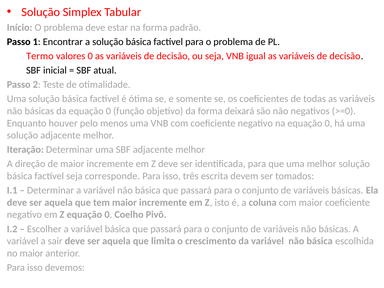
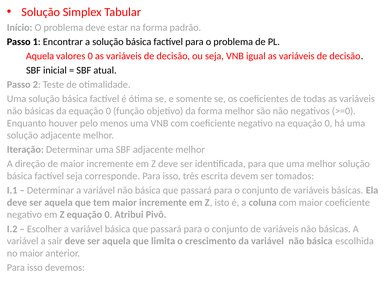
Termo: Termo -> Aquela (40, 56)
forma deixará: deixará -> melhor (239, 111)
Coelho: Coelho -> Atribui (129, 215)
